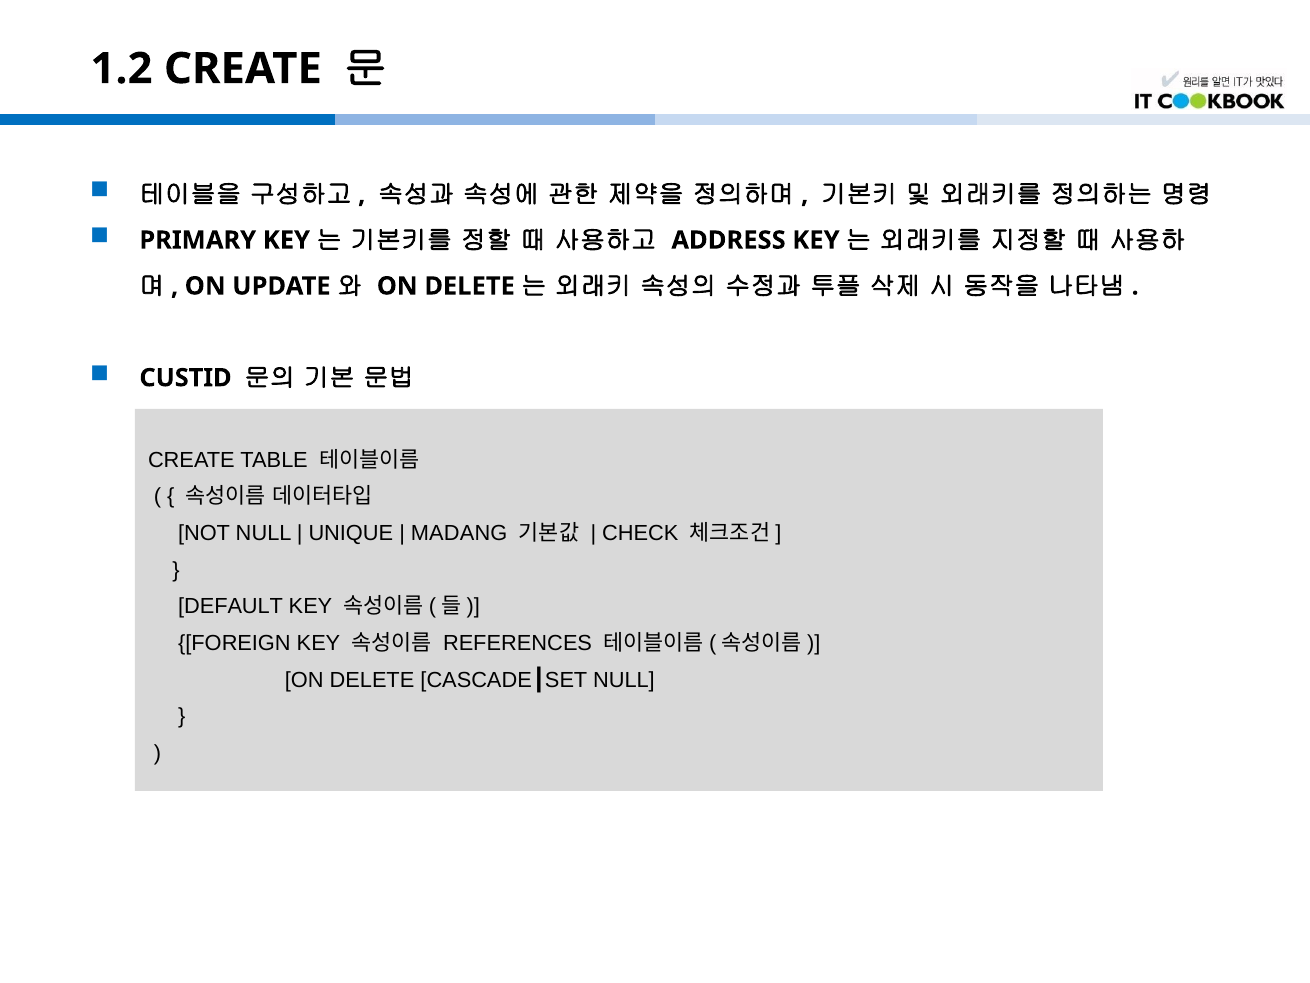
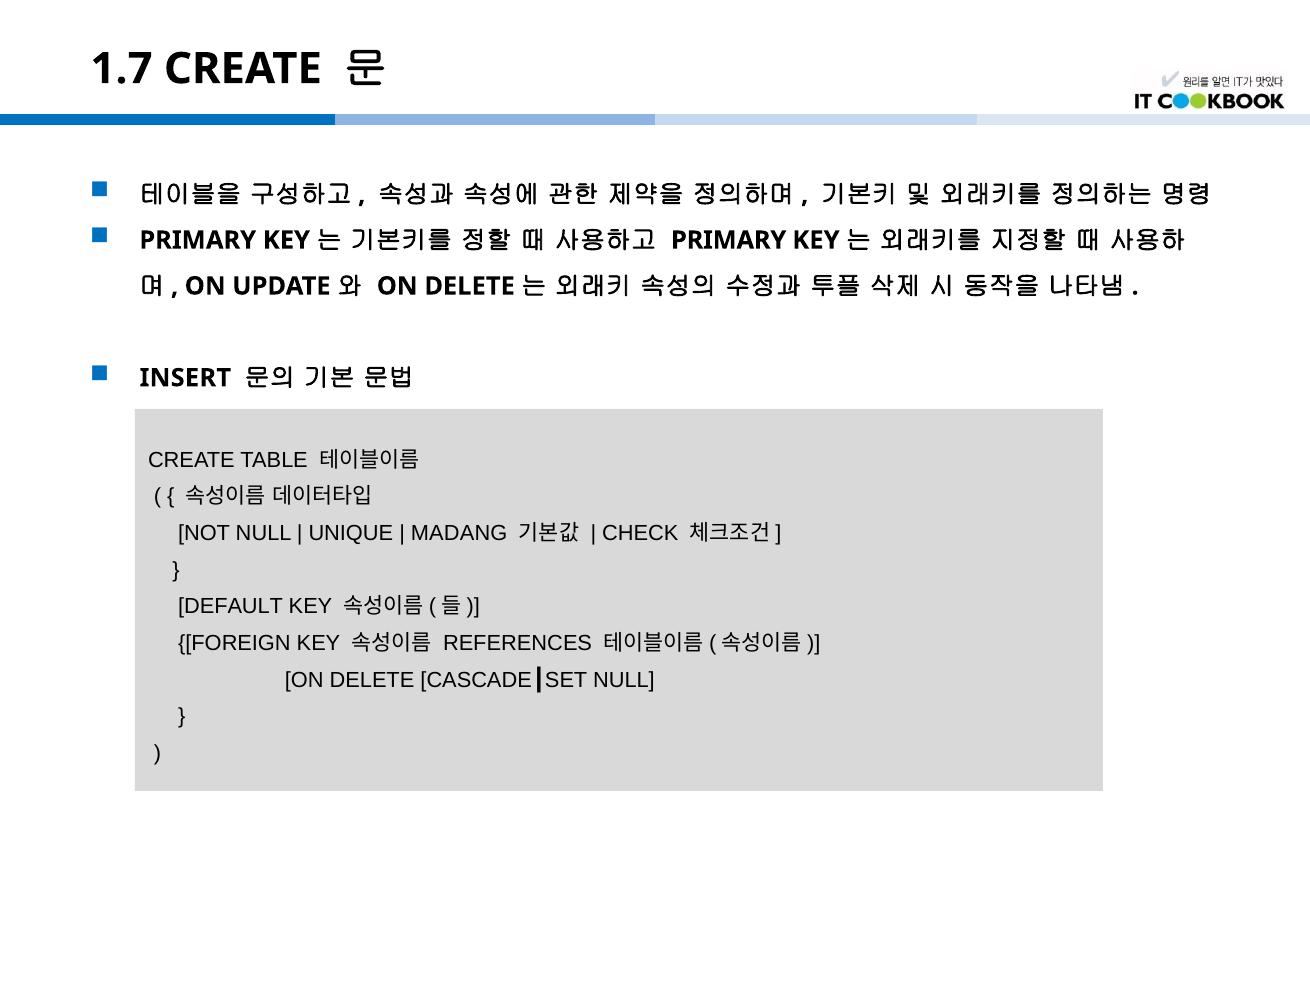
1.2: 1.2 -> 1.7 (121, 69)
ADDRESS: ADDRESS -> PRIMARY (729, 240)
CUSTID: CUSTID -> INSERT (185, 378)
